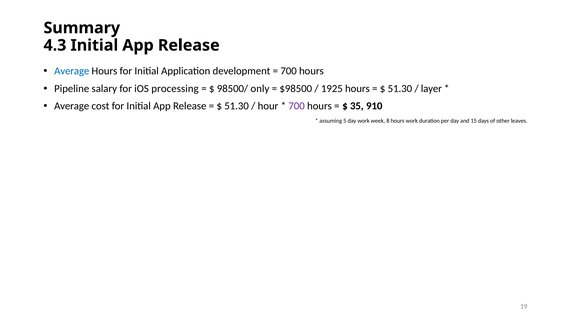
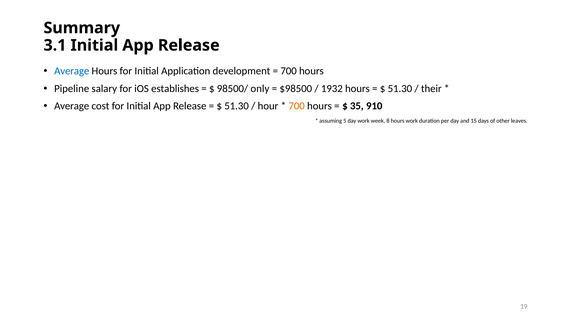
4.3: 4.3 -> 3.1 (55, 45)
processing: processing -> establishes (175, 89)
1925: 1925 -> 1932 (332, 89)
layer: layer -> their (431, 89)
700 colour: purple -> orange (297, 106)
